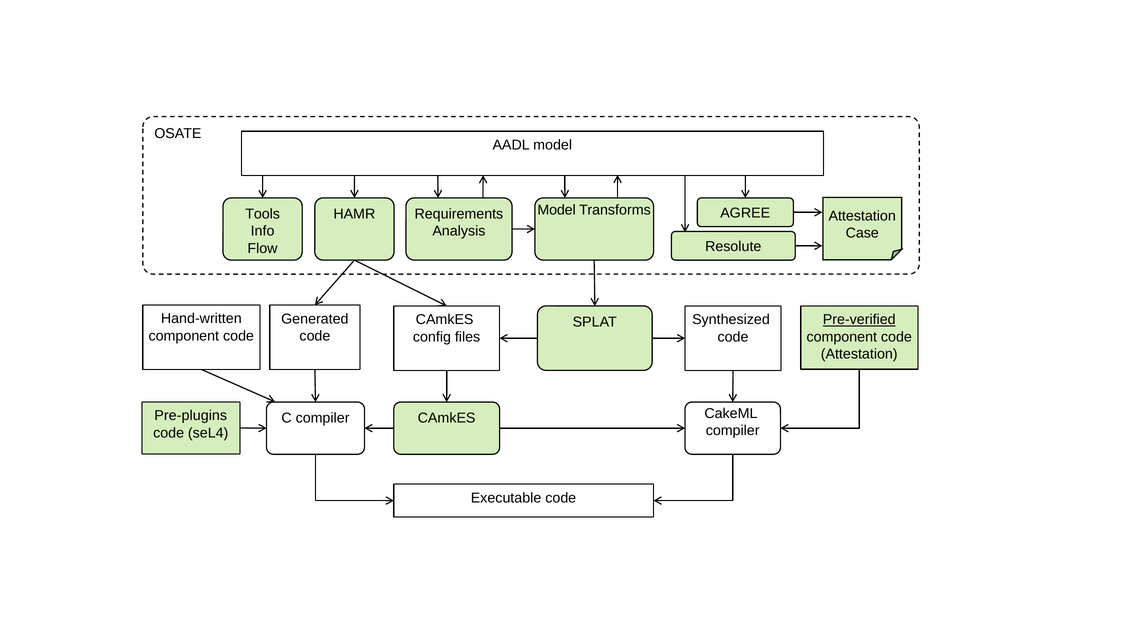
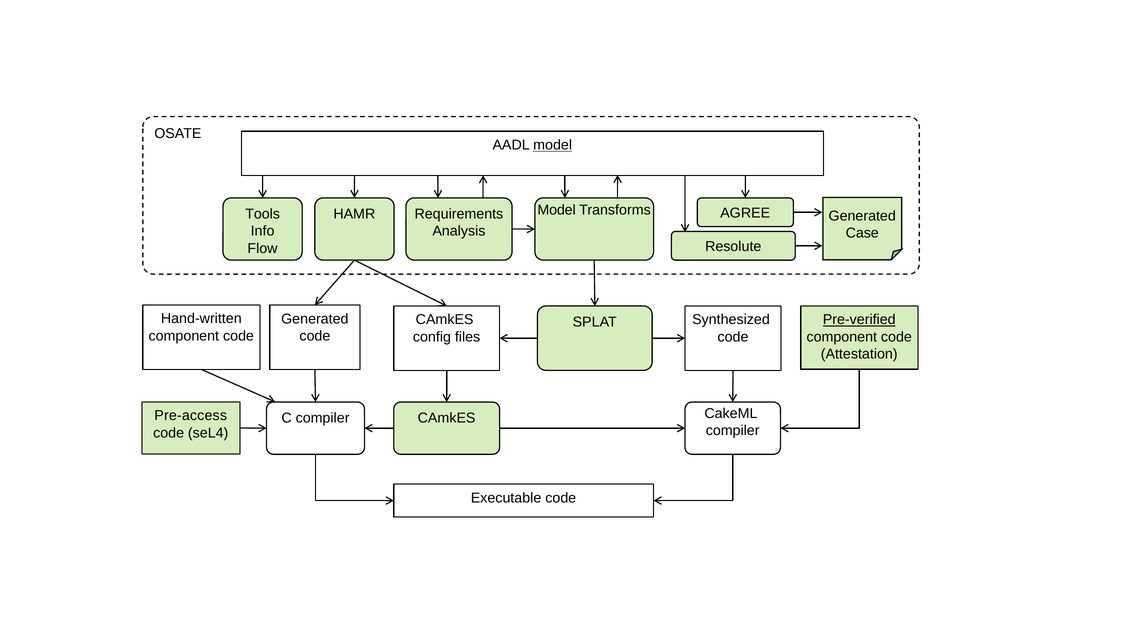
model underline: none -> present (553, 145)
Attestation: Attestation -> Generated (862, 216)
Pre-plugins: Pre-plugins -> Pre-access (191, 416)
